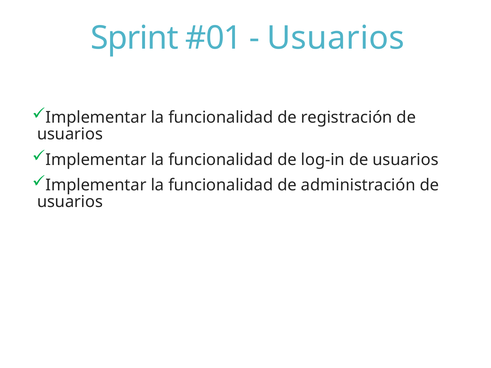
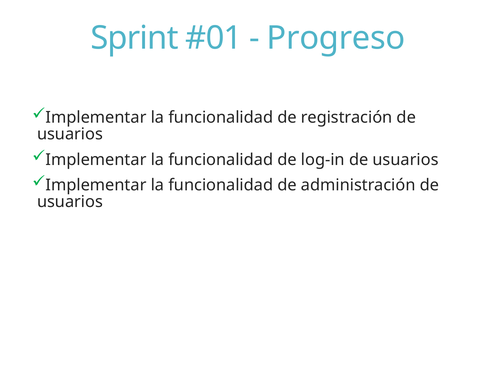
Usuarios: Usuarios -> Progreso (336, 38)
